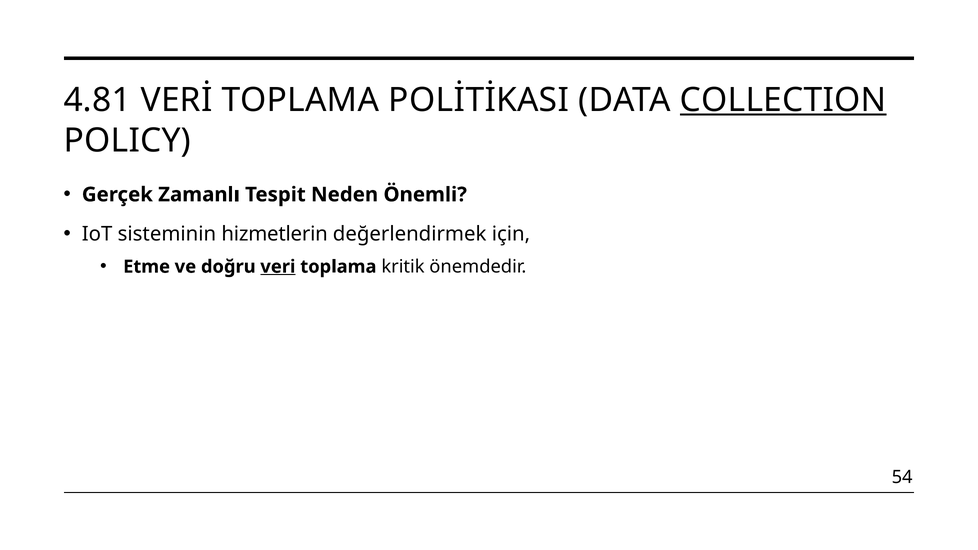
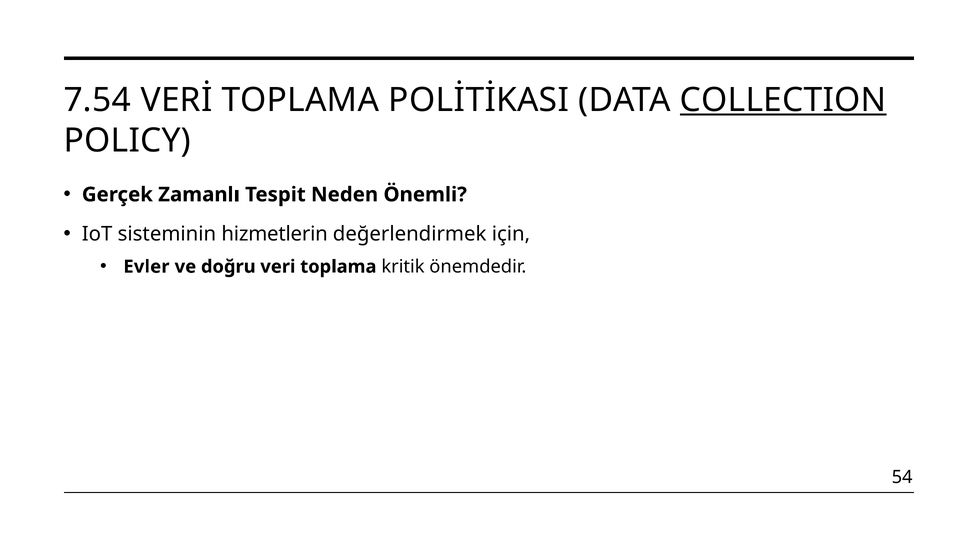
4.81: 4.81 -> 7.54 (97, 100)
Etme: Etme -> Evler (146, 267)
veri underline: present -> none (278, 267)
